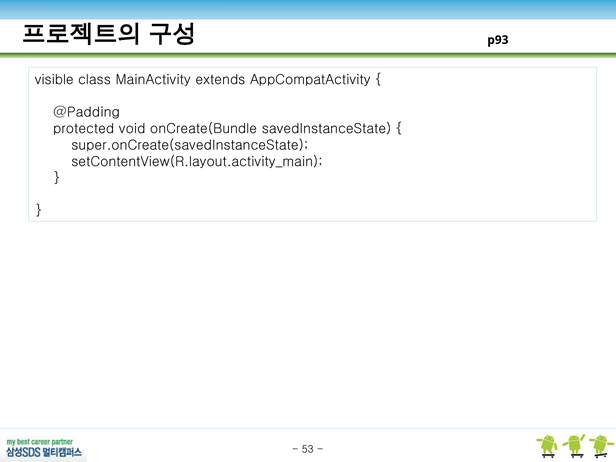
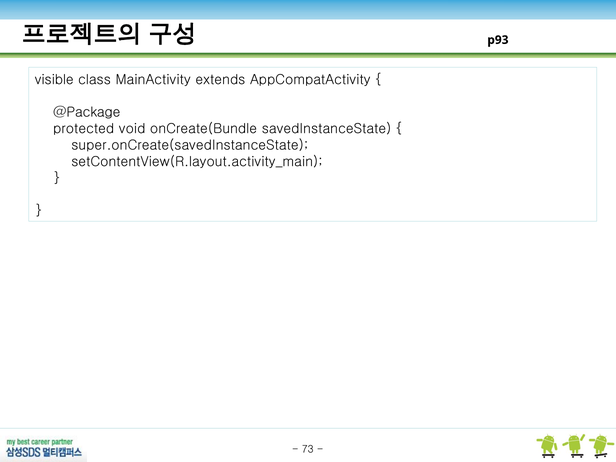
@Padding: @Padding -> @Package (87, 112)
53: 53 -> 73 (308, 449)
